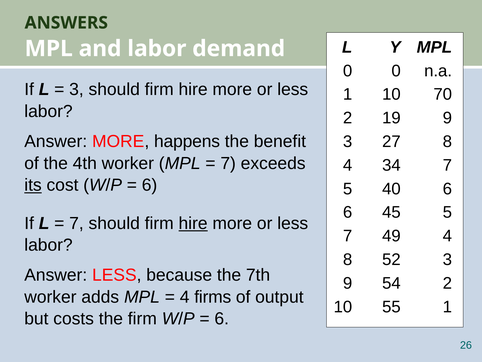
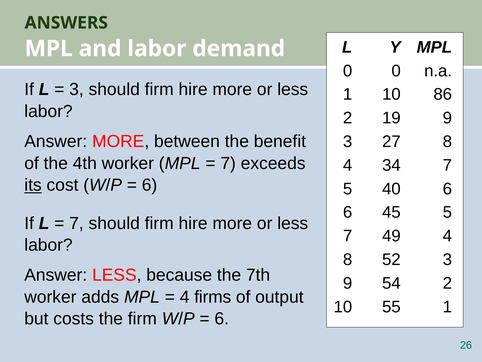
70: 70 -> 86 (443, 94)
happens: happens -> between (187, 141)
hire underline: present -> none (193, 223)
